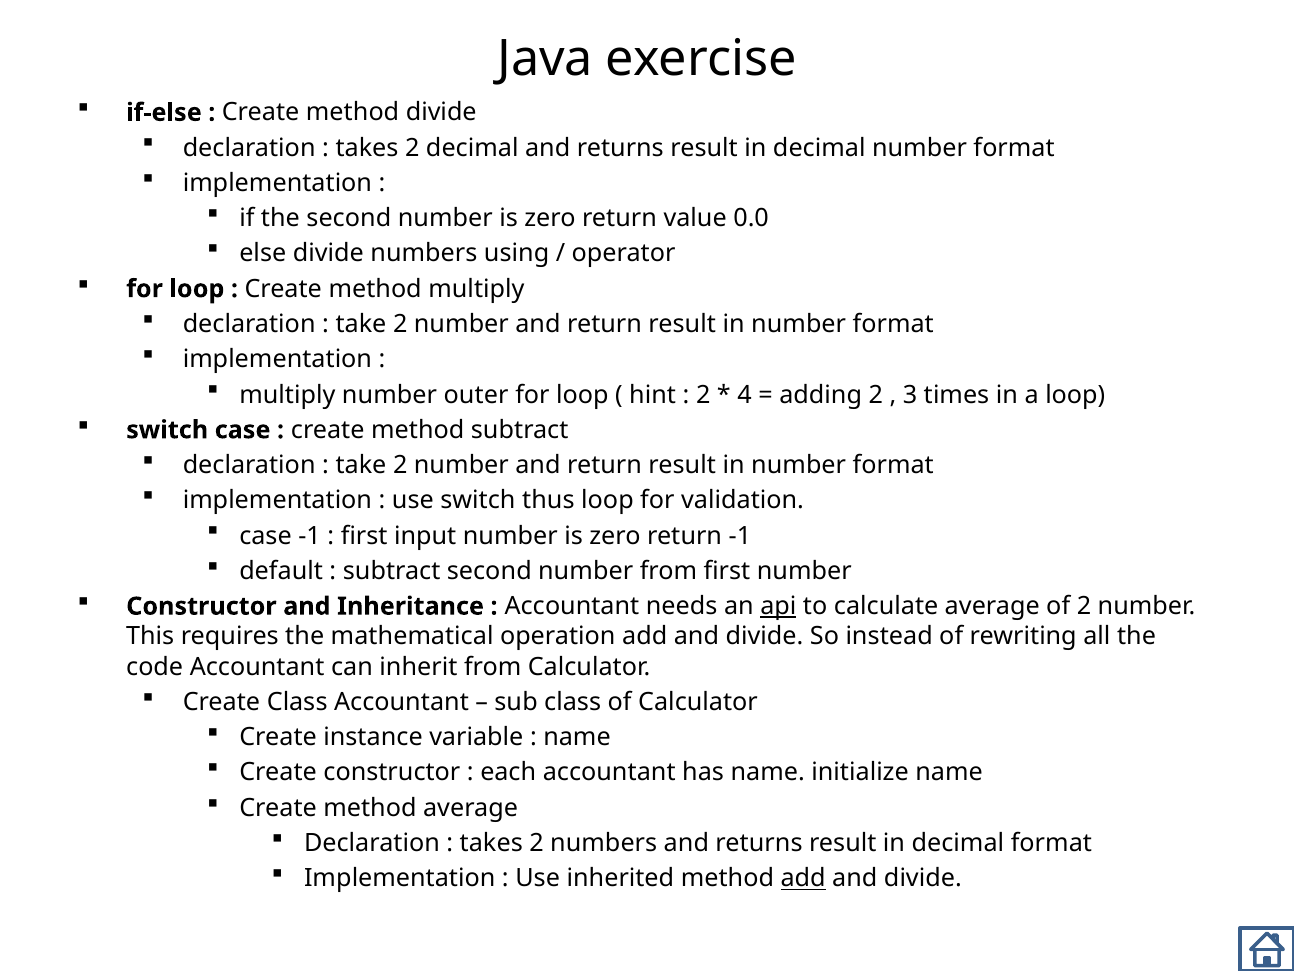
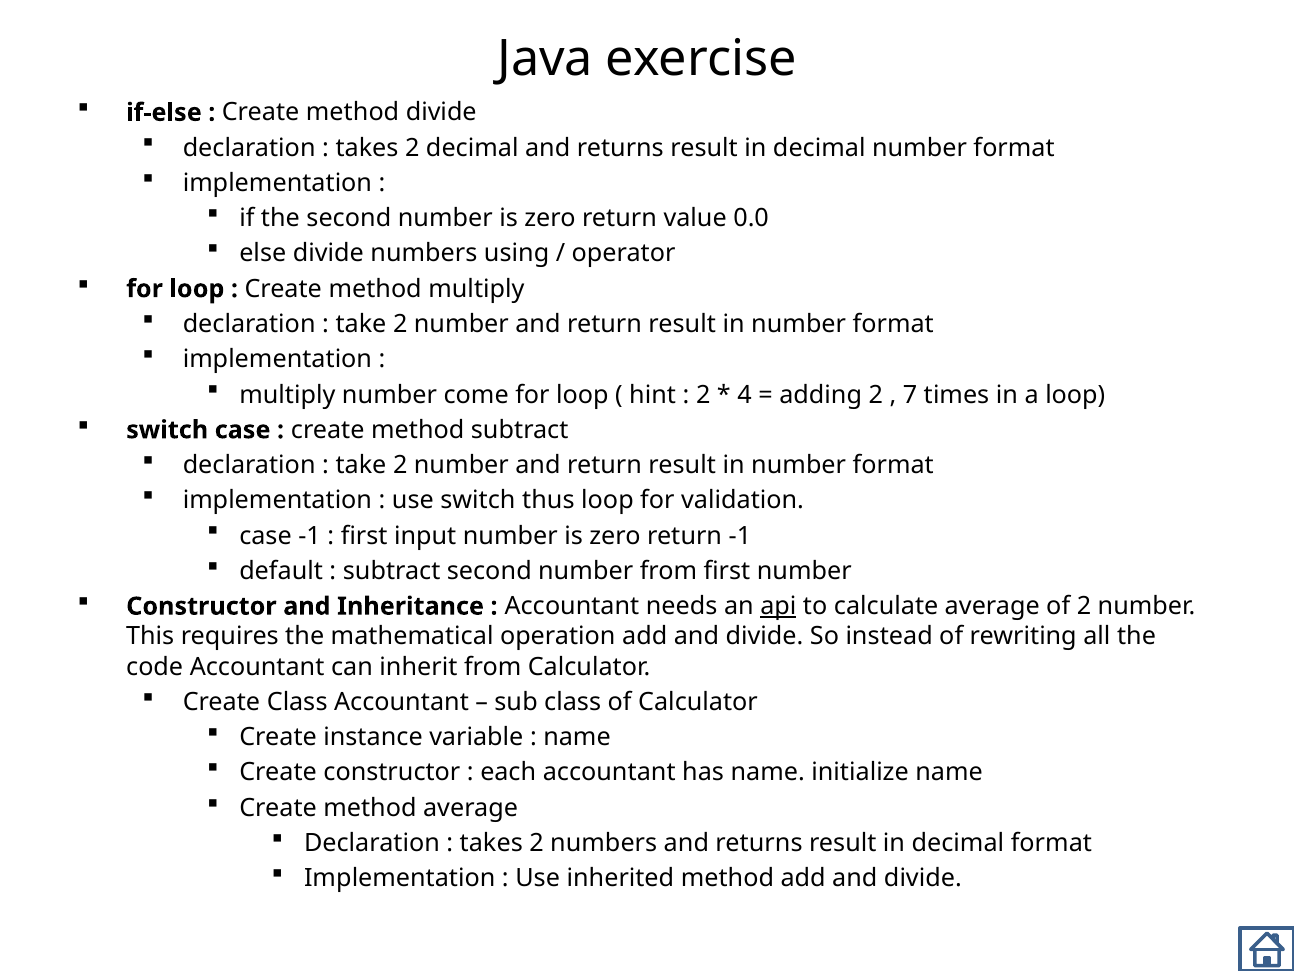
outer: outer -> come (476, 395)
3: 3 -> 7 (910, 395)
add underline: present -> none (803, 878)
